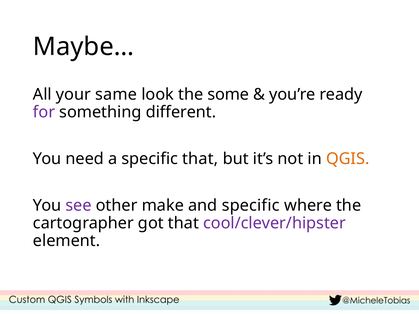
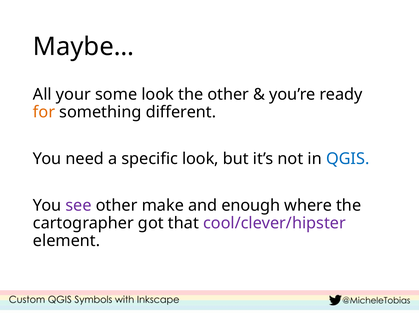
same: same -> some (116, 94)
the some: some -> other (228, 94)
for colour: purple -> orange (44, 112)
specific that: that -> look (200, 159)
QGIS colour: orange -> blue (348, 159)
and specific: specific -> enough (251, 206)
